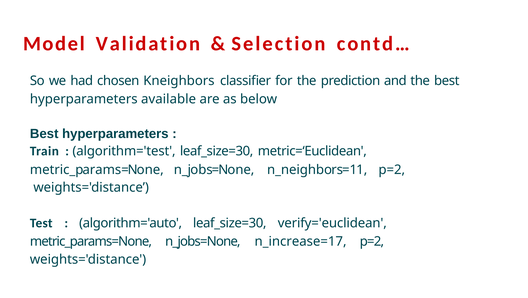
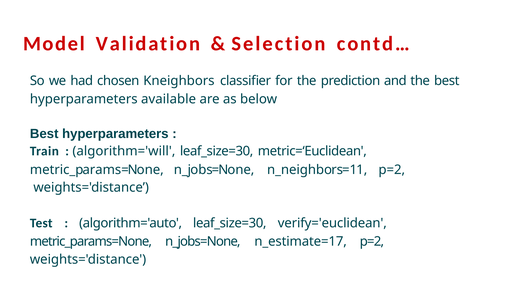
algorithm='test: algorithm='test -> algorithm='will (124, 151)
n_increase=17: n_increase=17 -> n_estimate=17 (301, 241)
